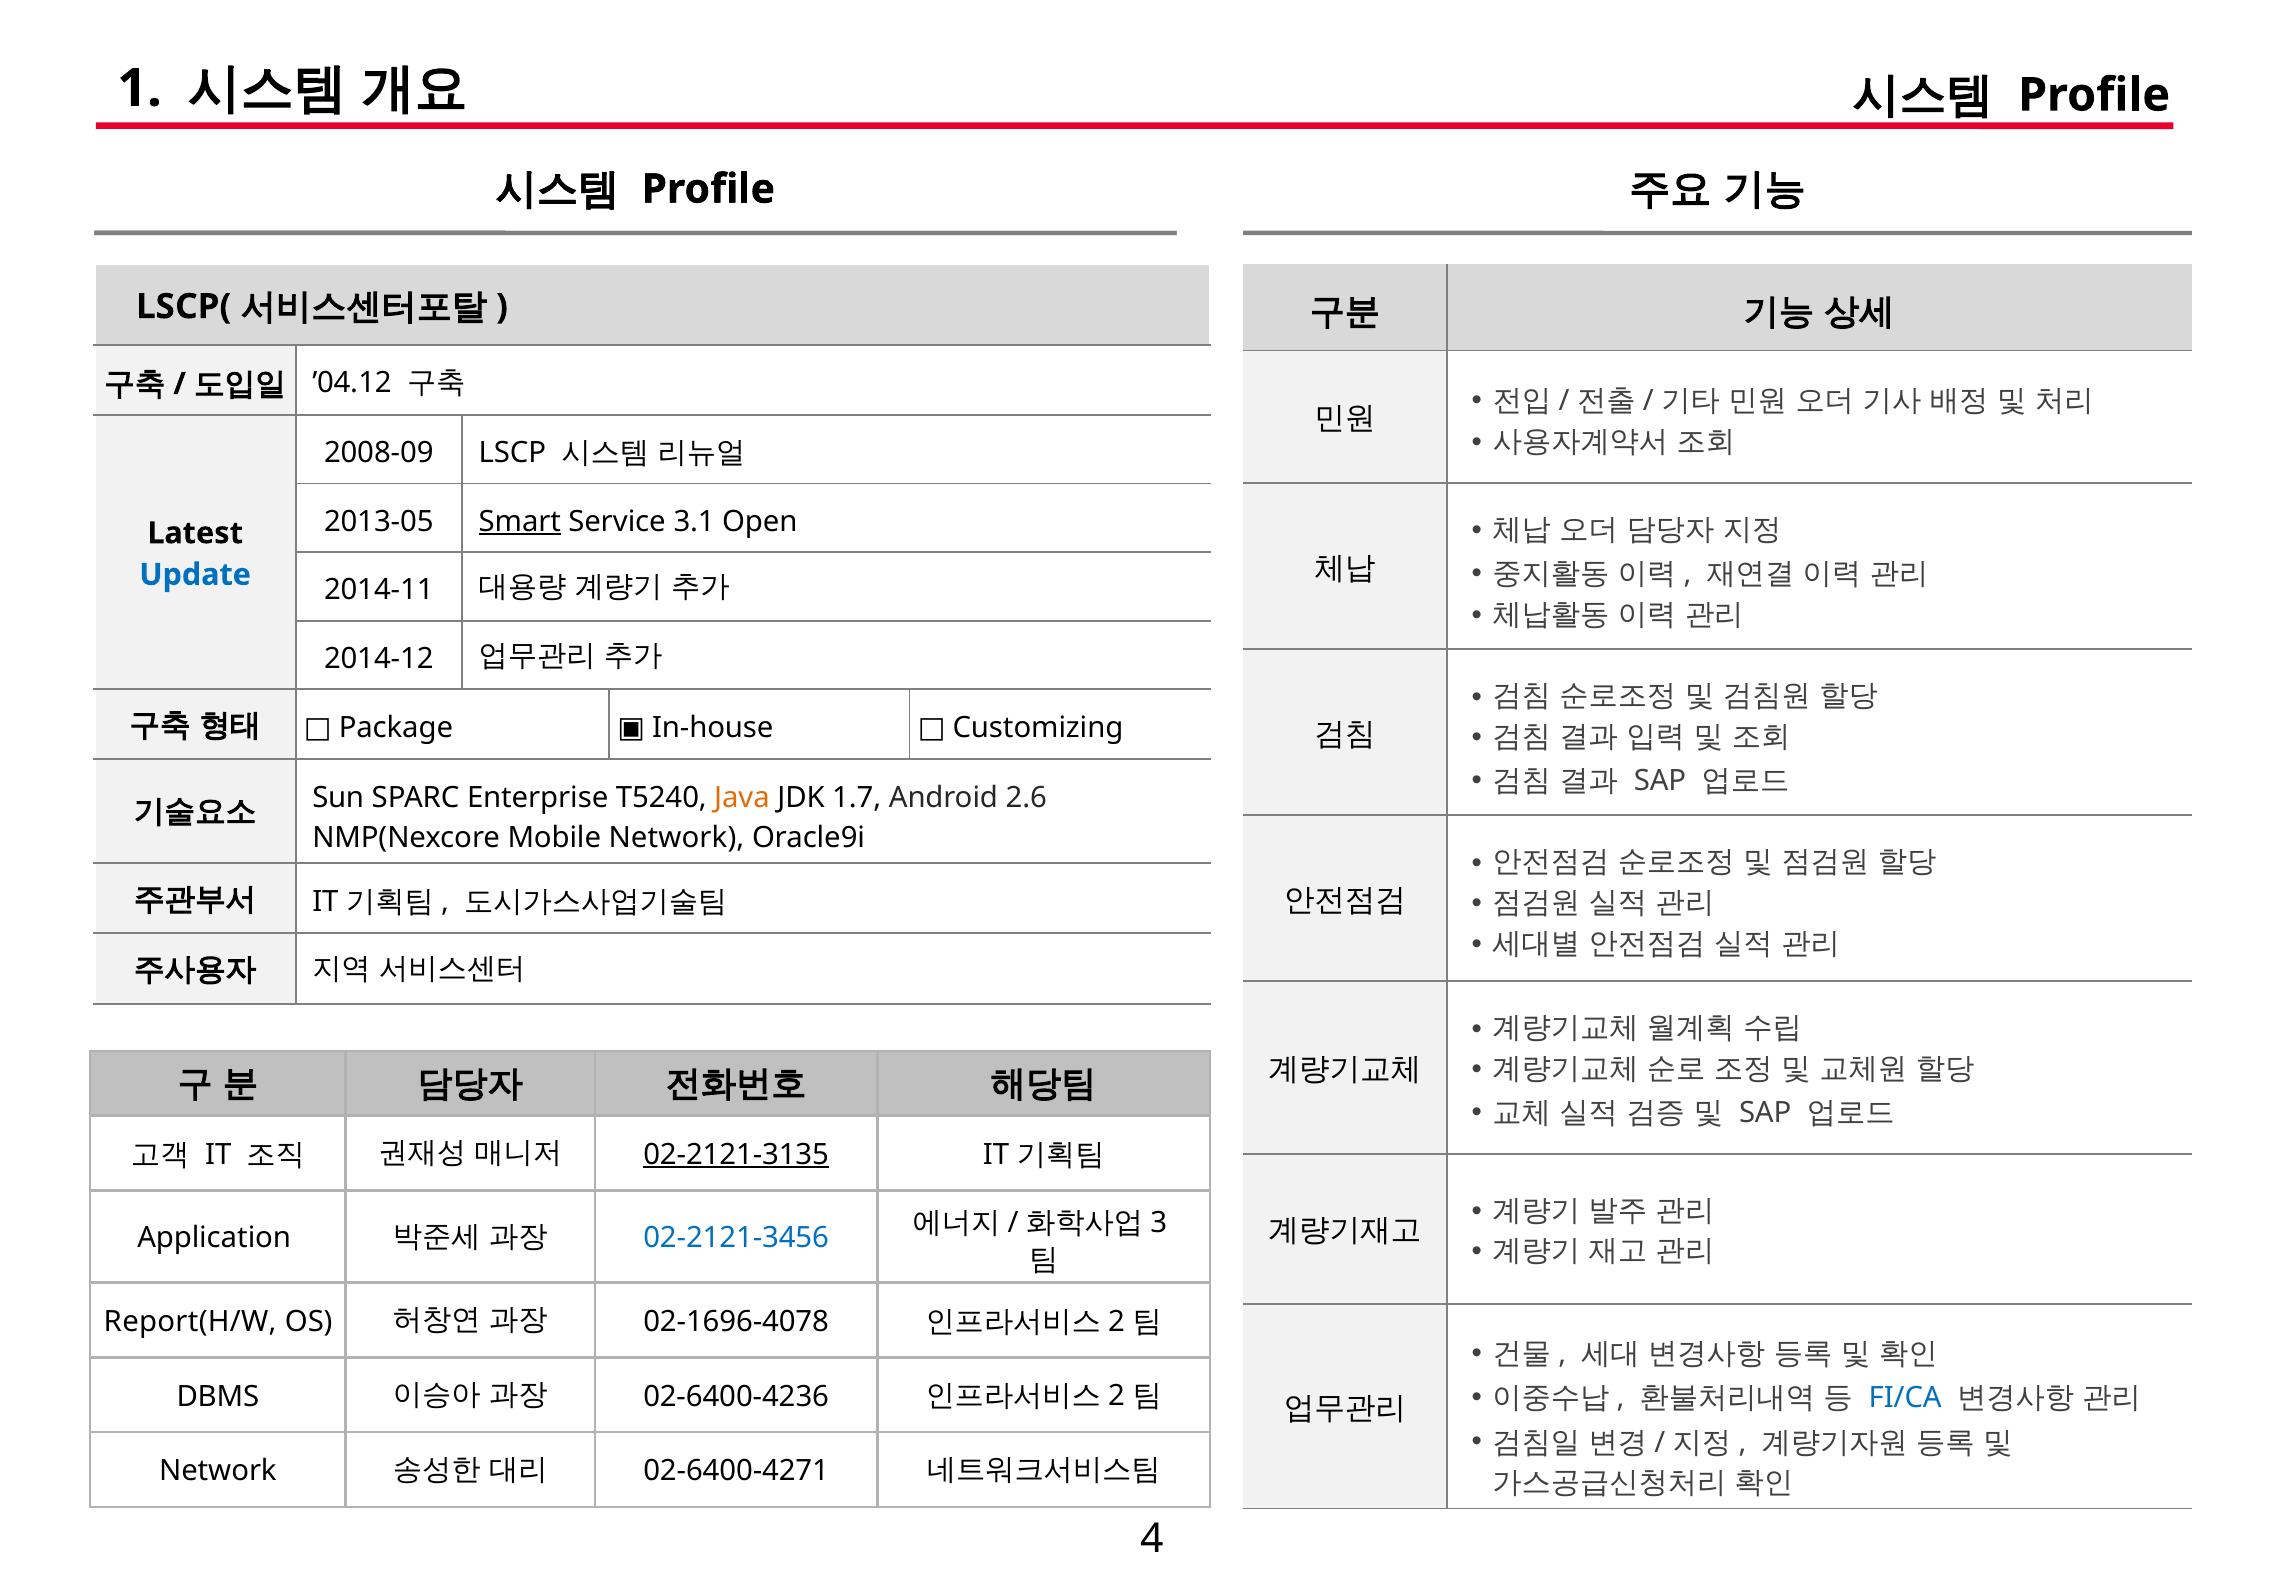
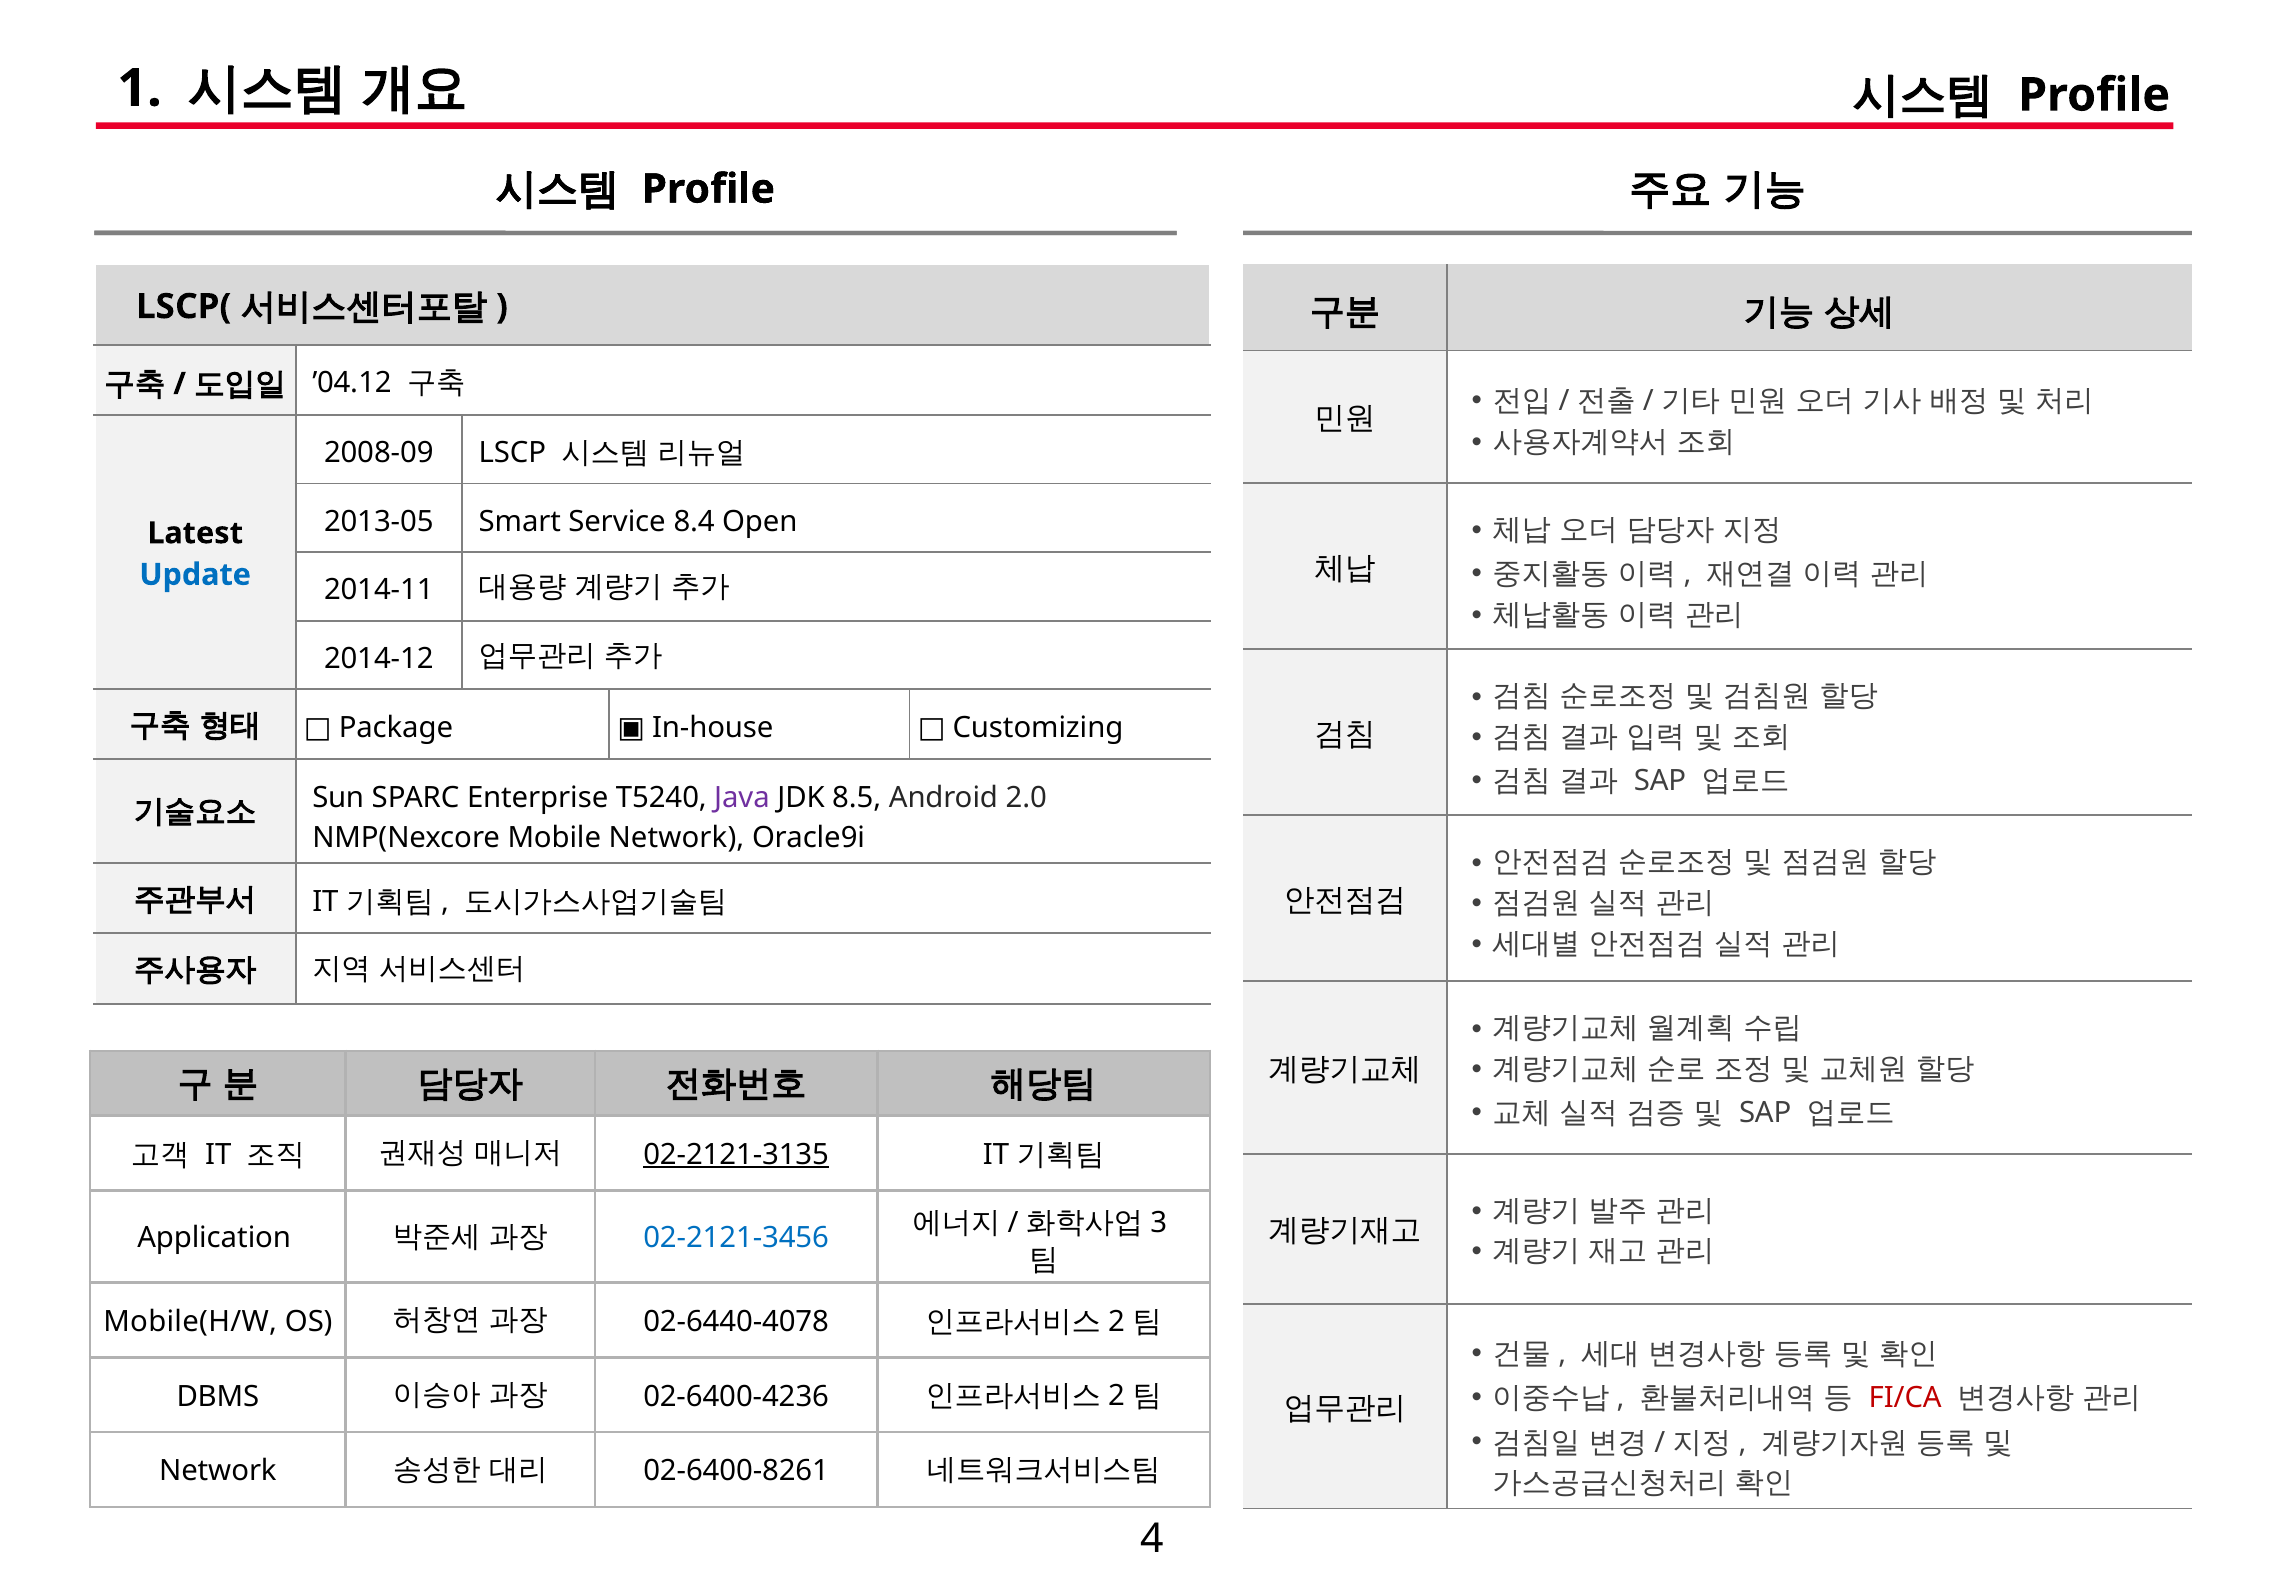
Smart underline: present -> none (520, 522)
3.1: 3.1 -> 8.4 (694, 522)
Java colour: orange -> purple (742, 798)
1.7: 1.7 -> 8.5 (857, 798)
2.6: 2.6 -> 2.0 (1026, 798)
Report(H/W: Report(H/W -> Mobile(H/W (190, 1322)
02-1696-4078: 02-1696-4078 -> 02-6440-4078 (736, 1322)
FI/CA colour: blue -> red (1905, 1398)
02-6400-4271: 02-6400-4271 -> 02-6400-8261 (736, 1471)
